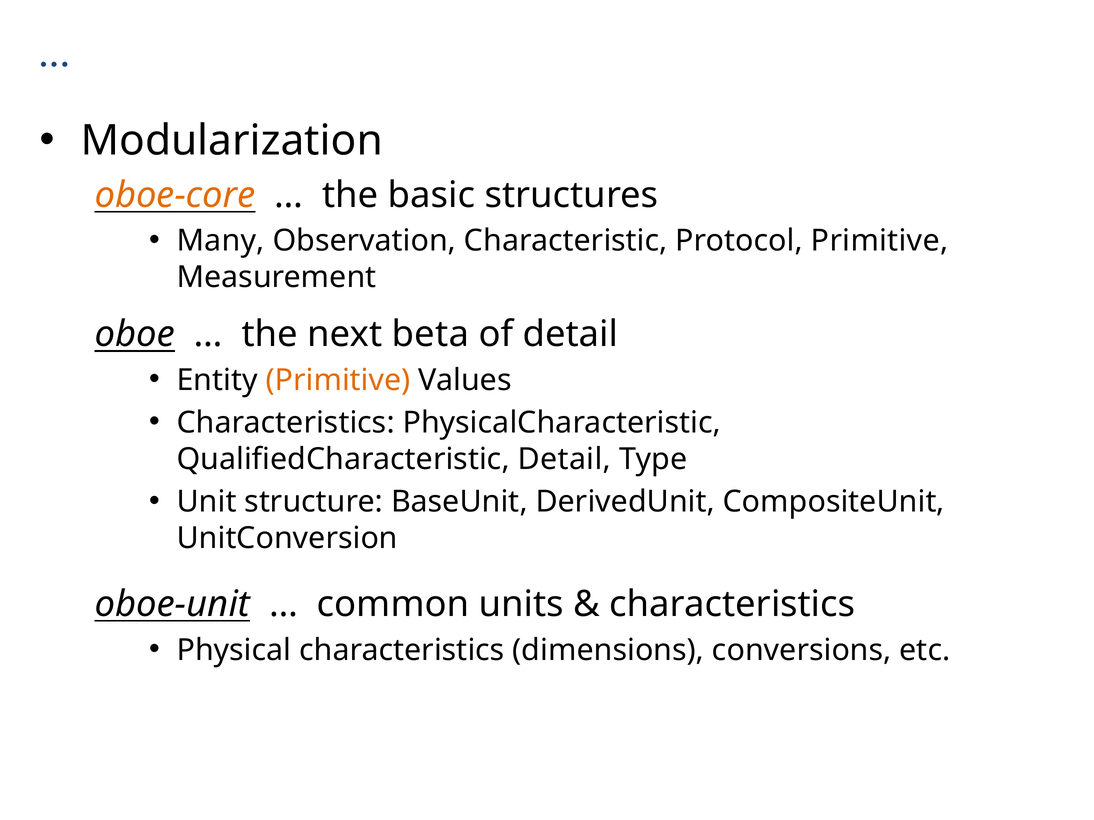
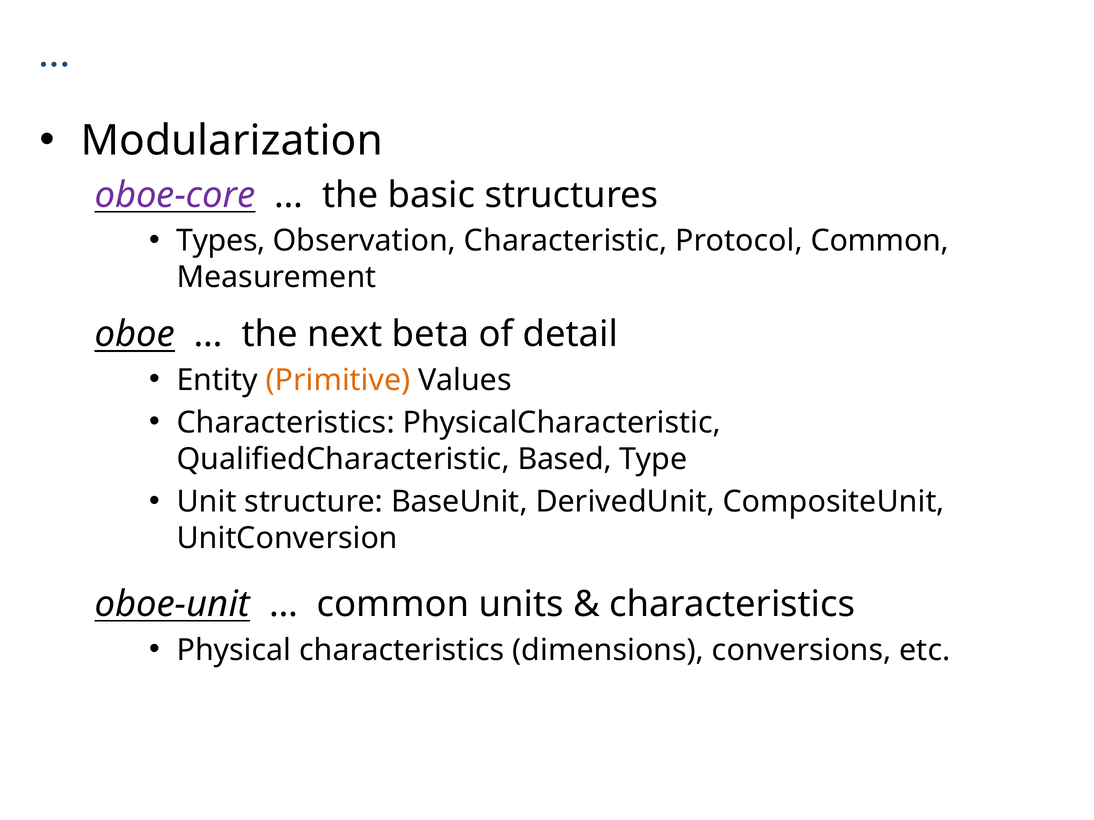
oboe-core colour: orange -> purple (175, 195)
Many: Many -> Types (221, 241)
Protocol Primitive: Primitive -> Common (880, 241)
QualifiedCharacteristic Detail: Detail -> Based (565, 459)
